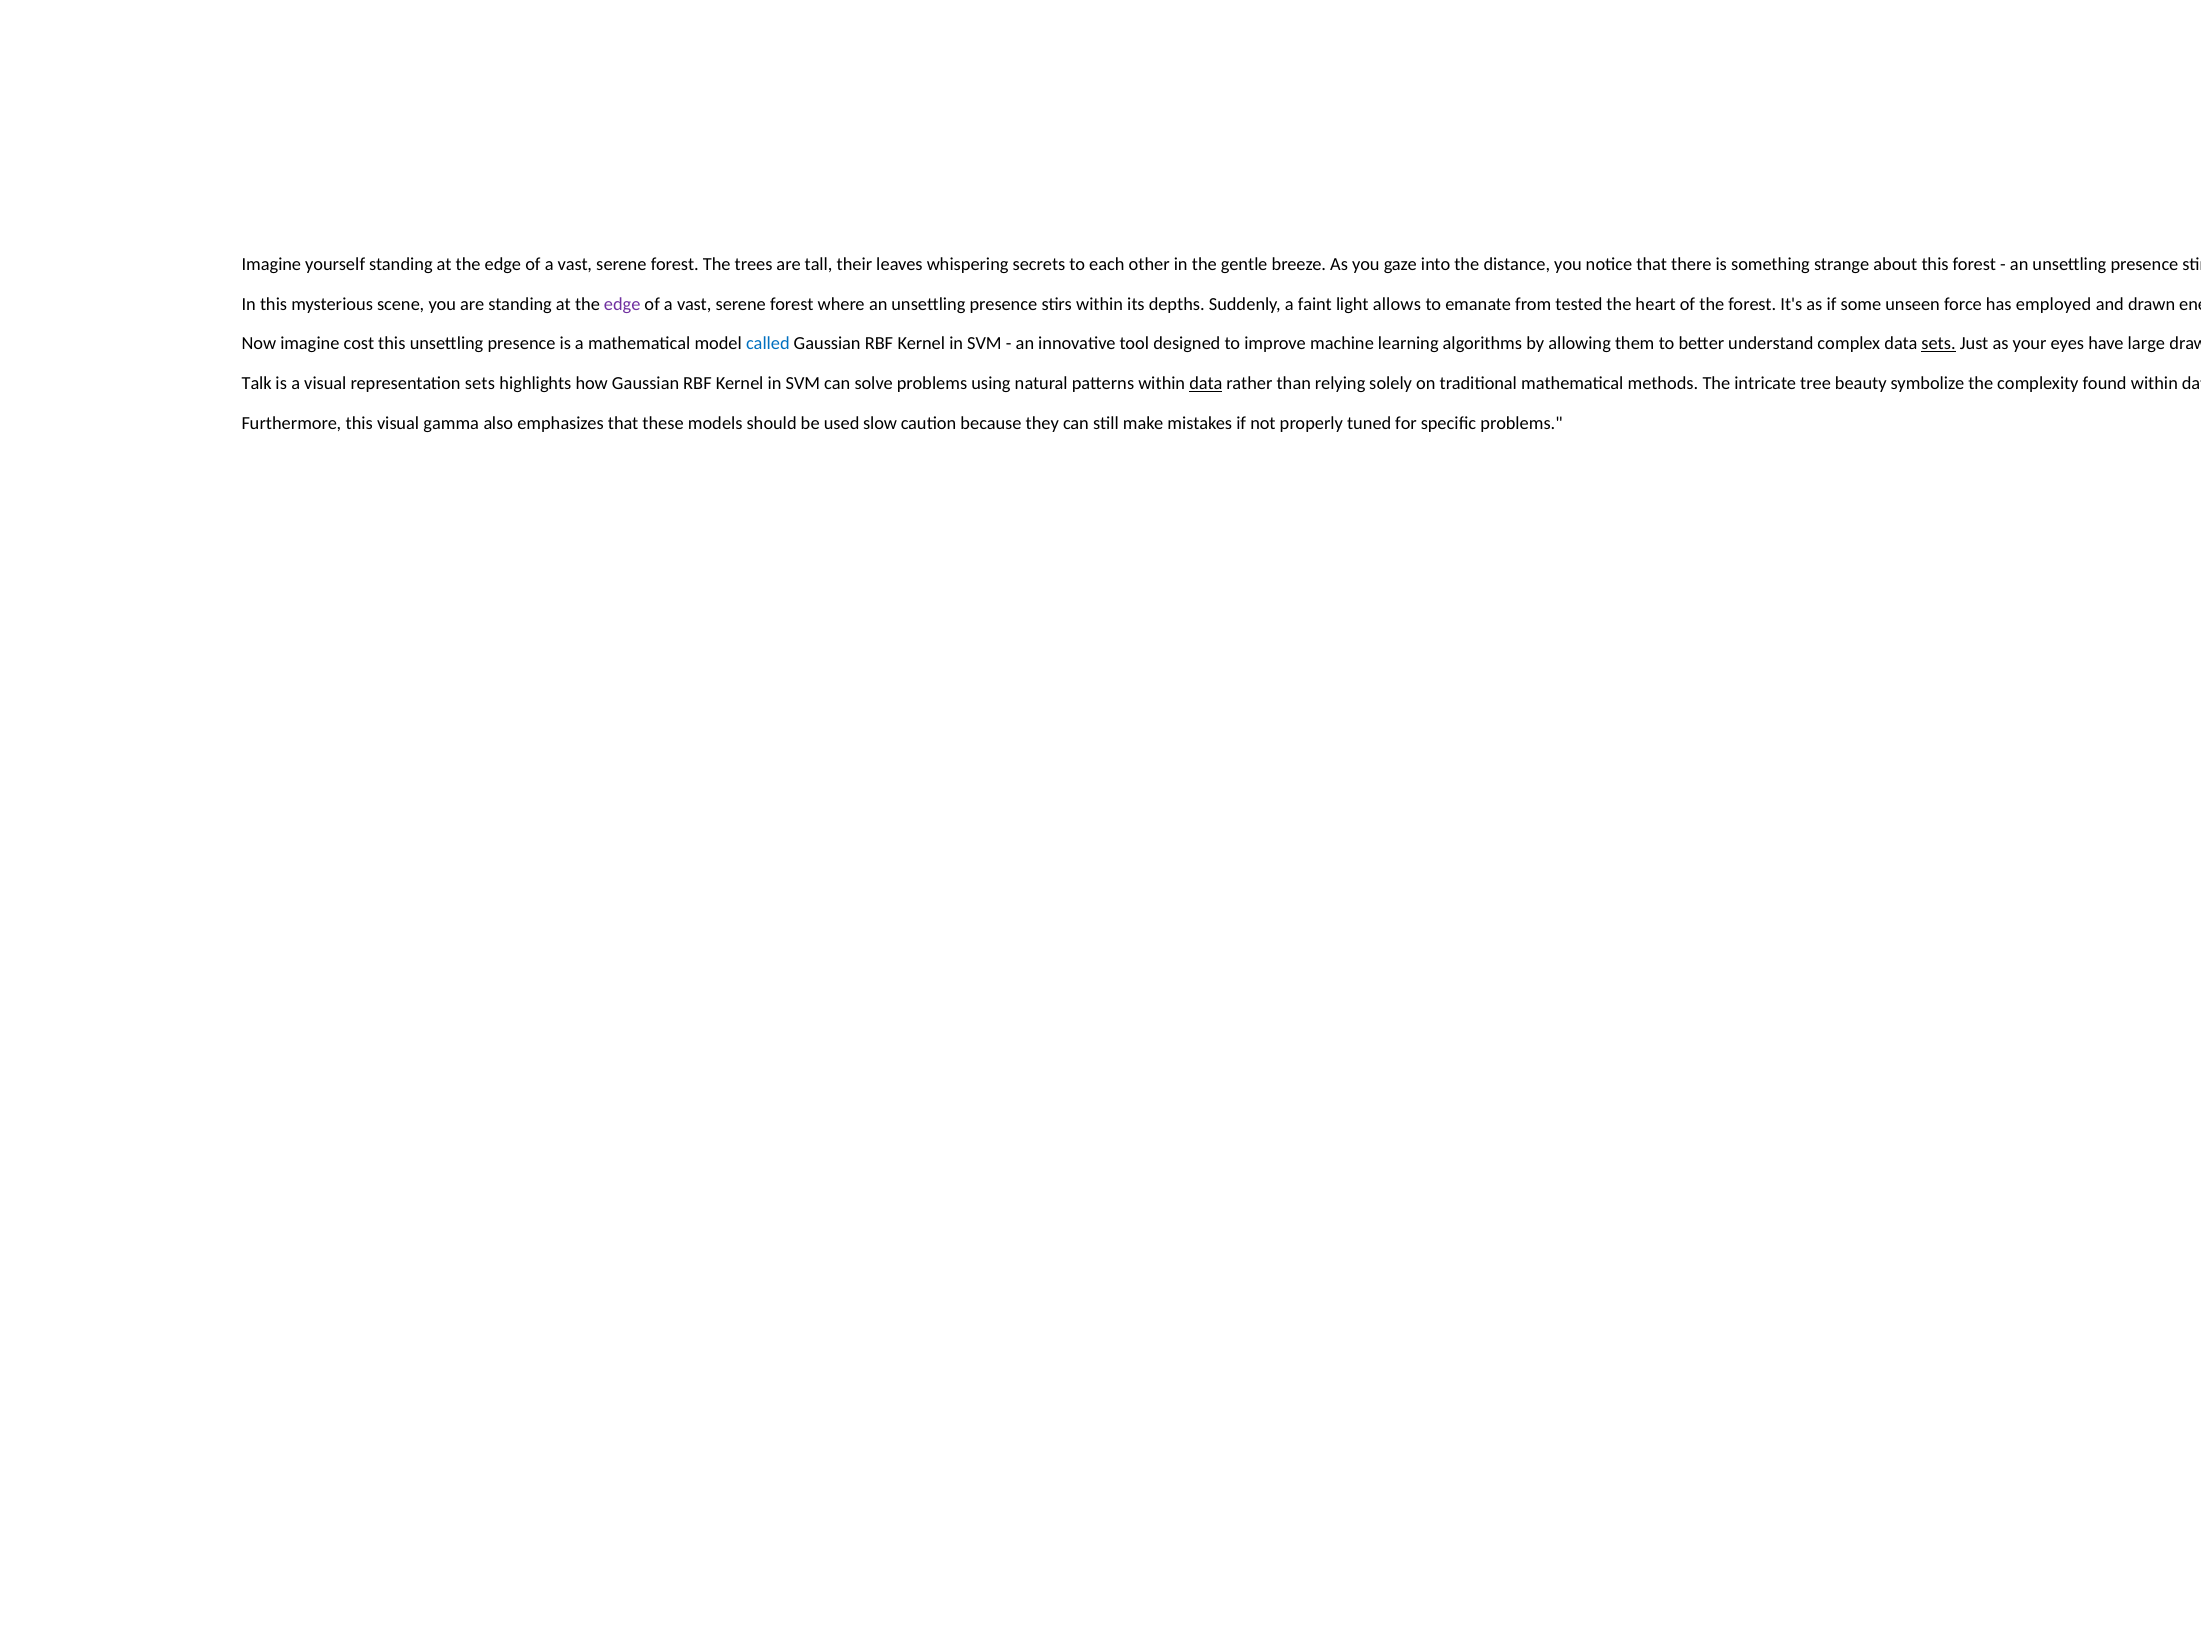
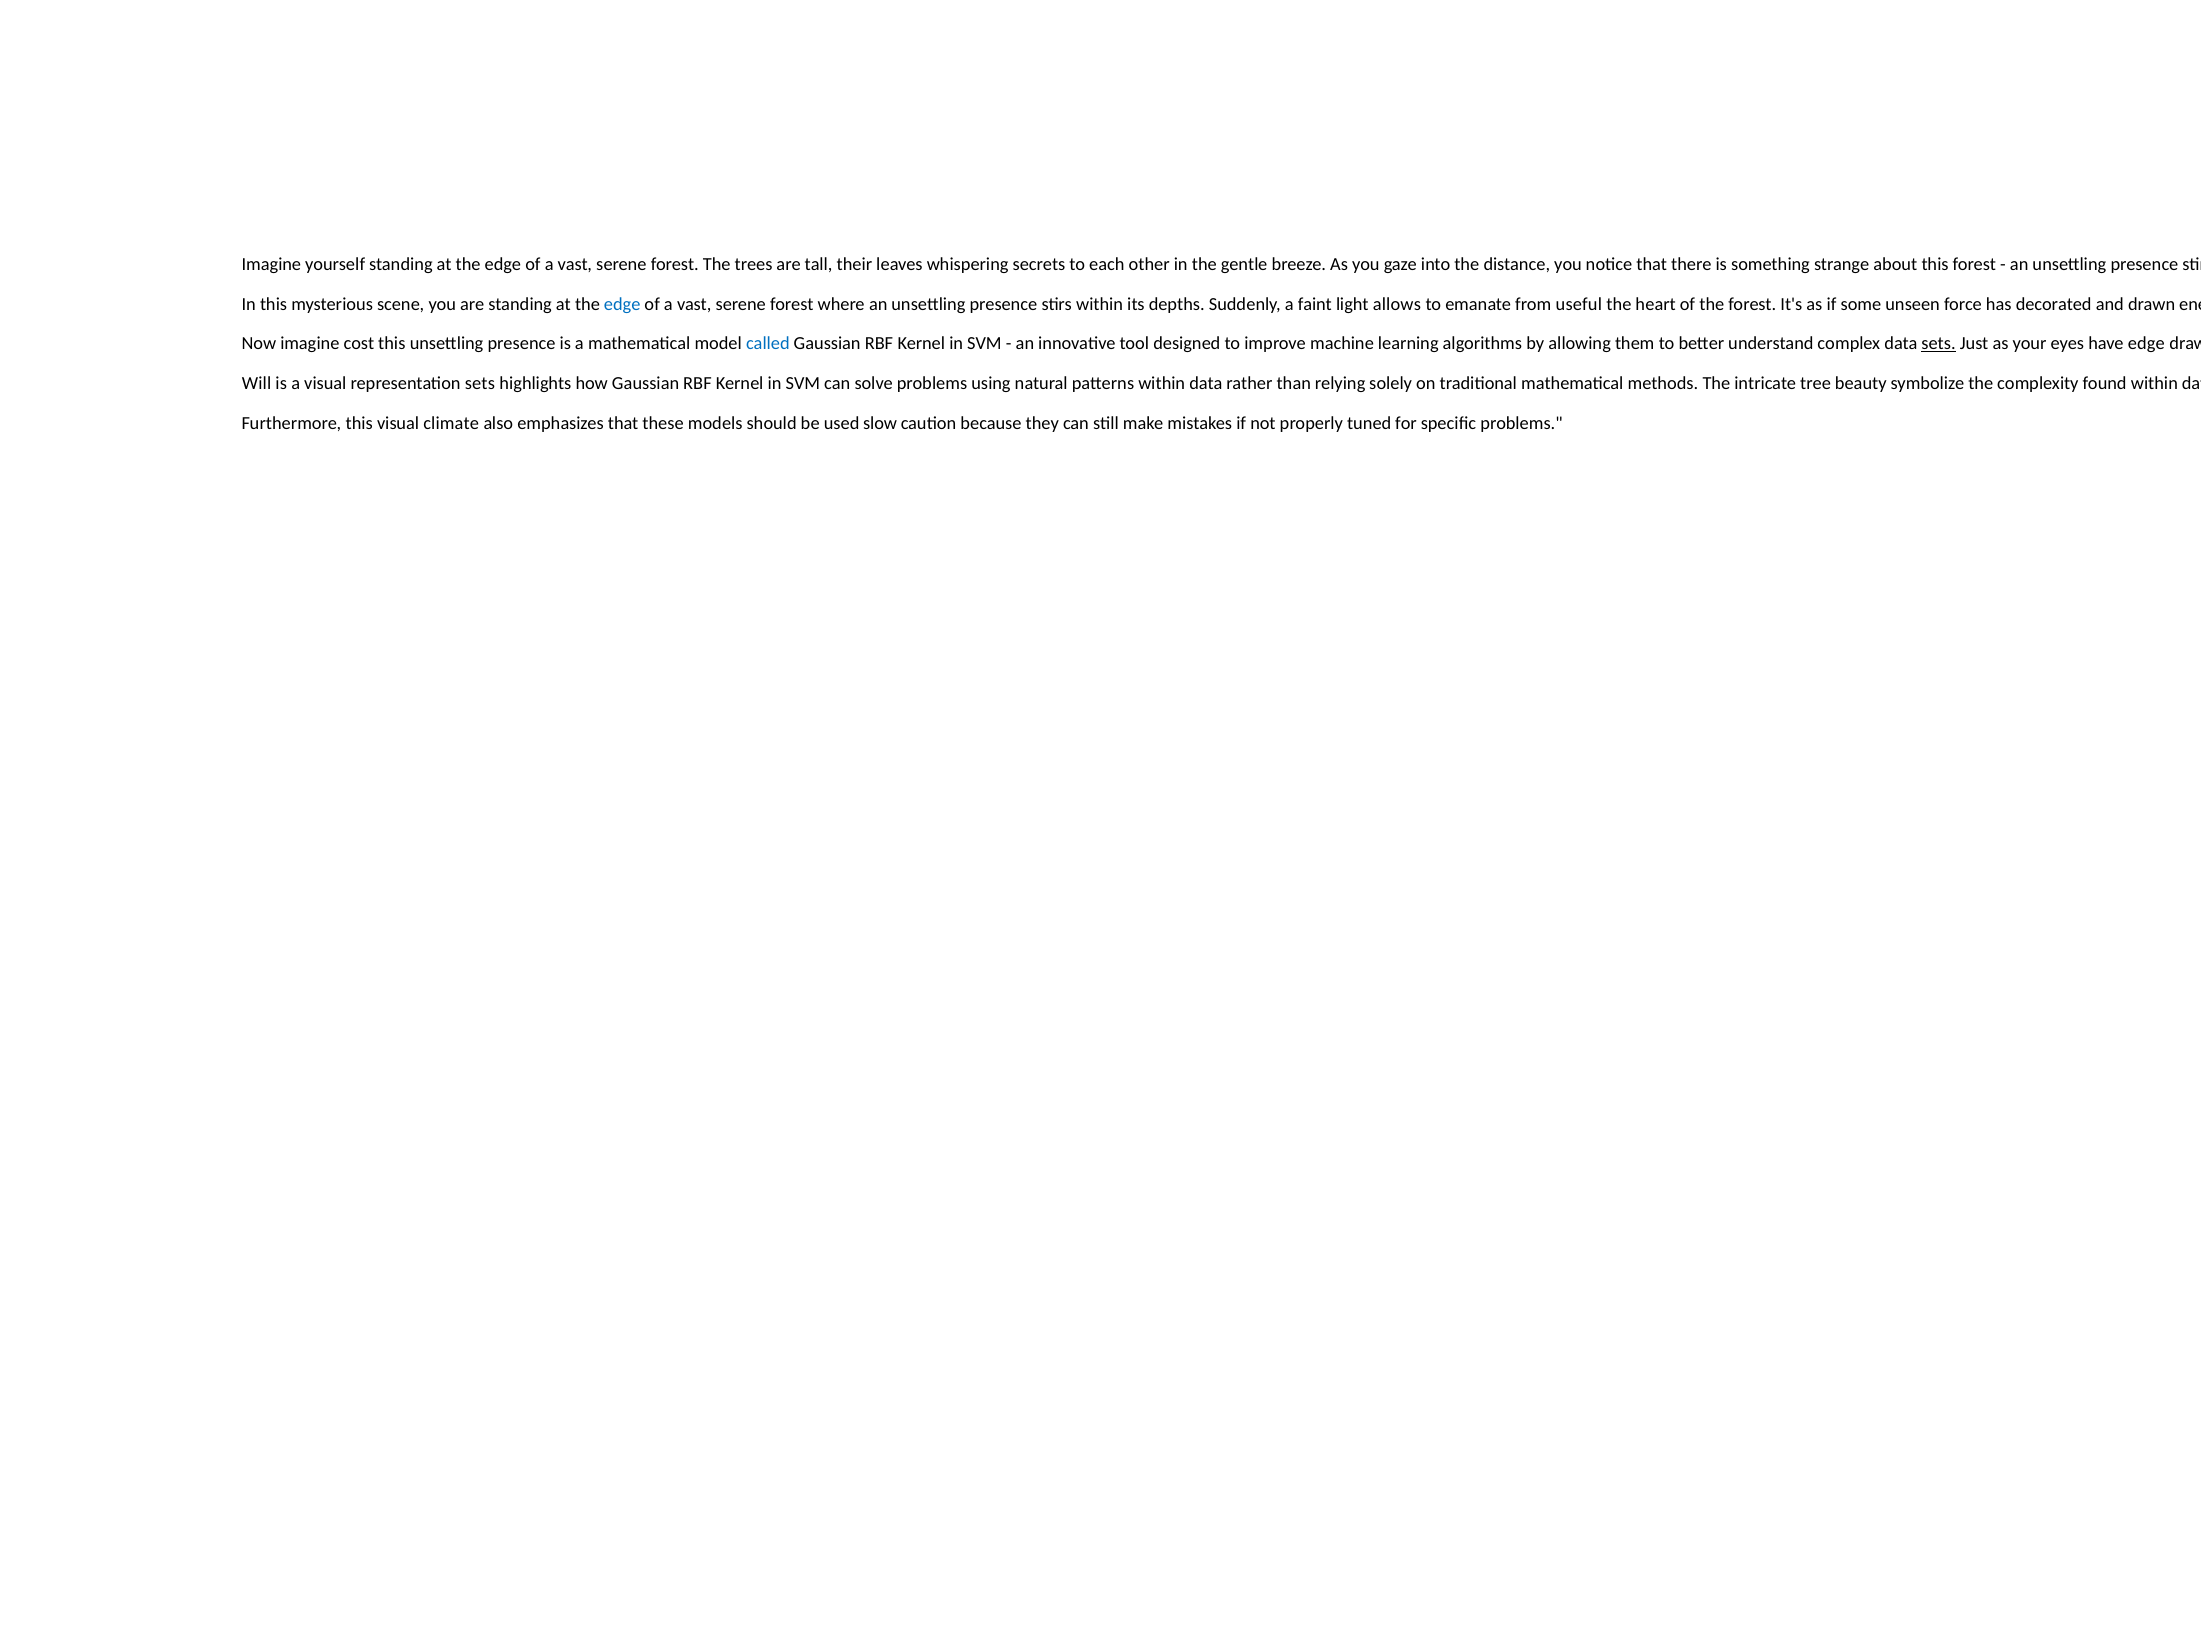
edge colour: purple -> blue (622, 304)
tested: tested -> useful (1579, 304)
employed: employed -> decorated (2054, 304)
have large: large -> edge (2146, 344)
Talk: Talk -> Will (257, 383)
data underline: present -> none (1206, 383)
gamma: gamma -> climate (451, 423)
